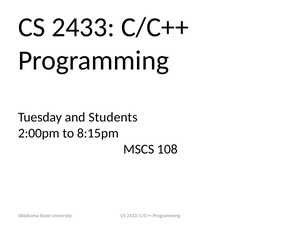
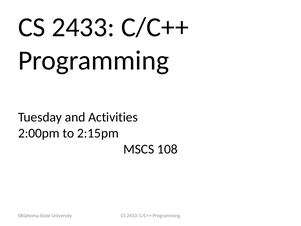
Students: Students -> Activities (113, 117)
8:15pm: 8:15pm -> 2:15pm (98, 133)
